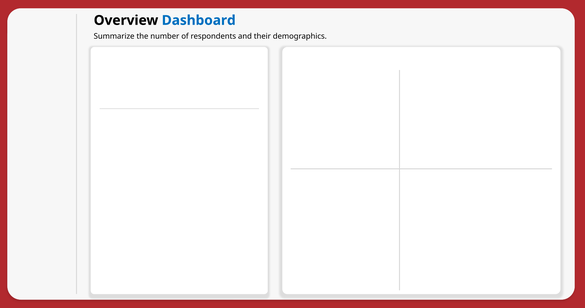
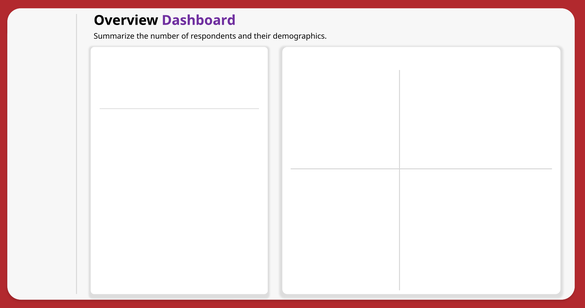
Dashboard colour: blue -> purple (199, 20)
